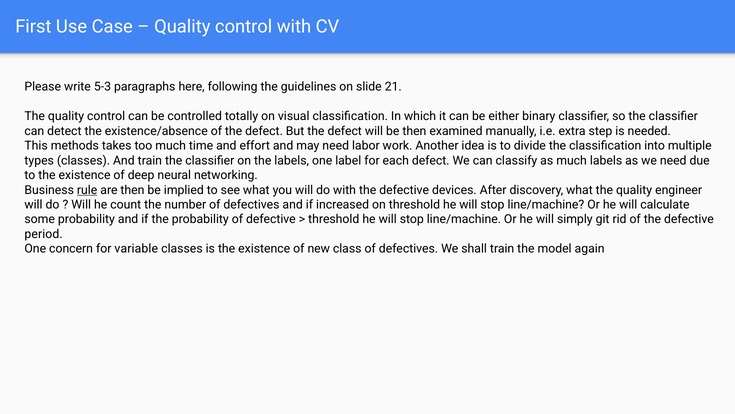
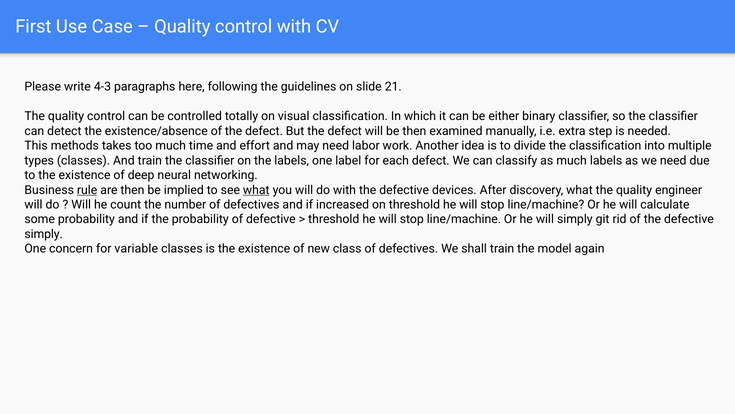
5-3: 5-3 -> 4-3 (102, 87)
what underline: none -> present (256, 190)
period: period -> simply (44, 234)
